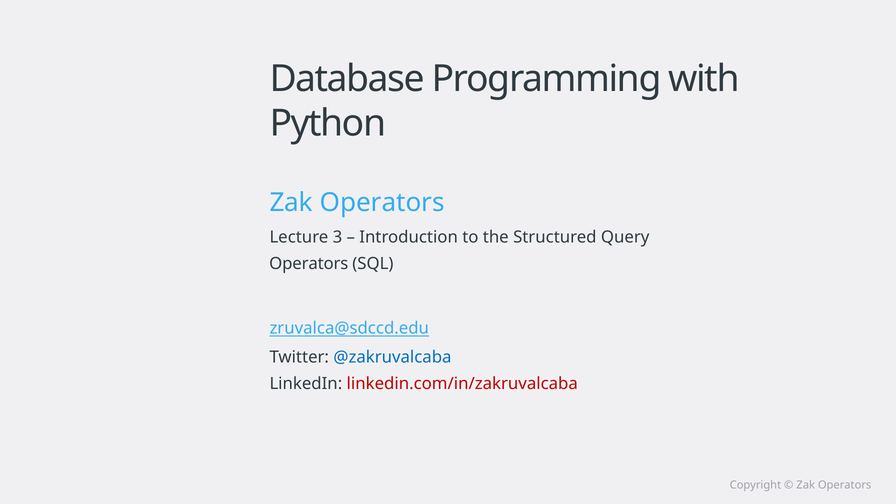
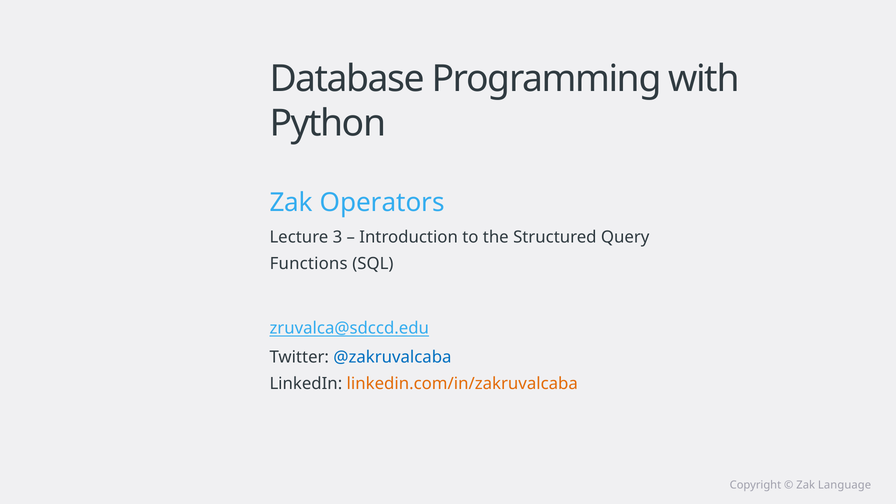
Operators: Operators -> Functions (309, 263)
linkedin.com/in/zakruvalcaba colour: red -> orange (462, 384)
Operators: Operators -> Language (845, 485)
